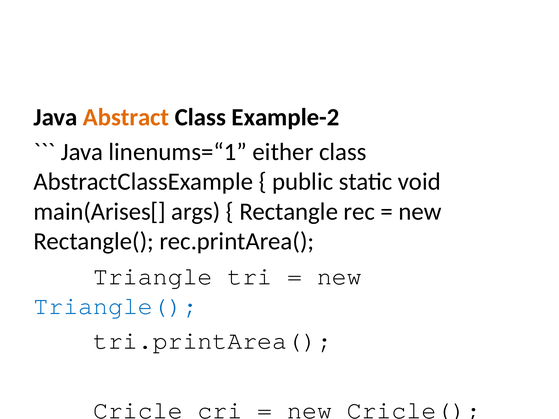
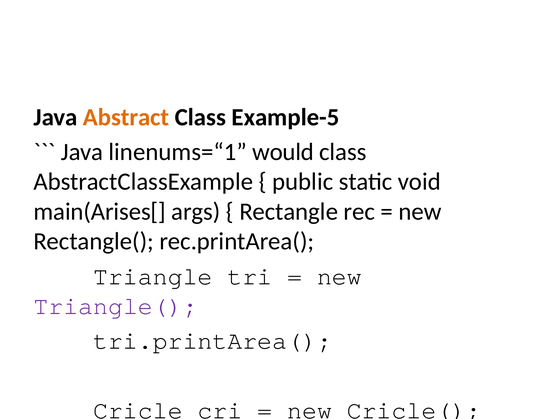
Example-2: Example-2 -> Example-5 (286, 117)
either: either -> would (283, 152)
Triangle( colour: blue -> purple (116, 306)
